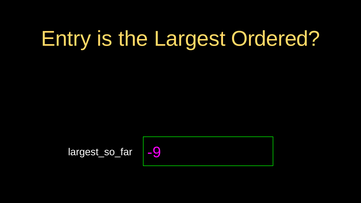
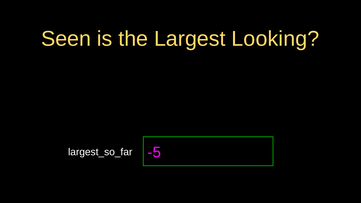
Entry: Entry -> Seen (66, 39)
Ordered: Ordered -> Looking (275, 39)
-9: -9 -> -5 (154, 152)
